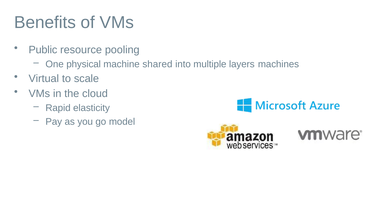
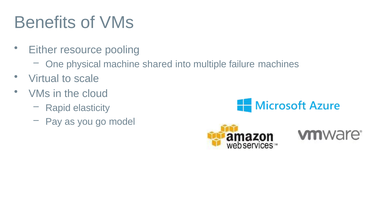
Public: Public -> Either (43, 50)
layers: layers -> failure (242, 64)
